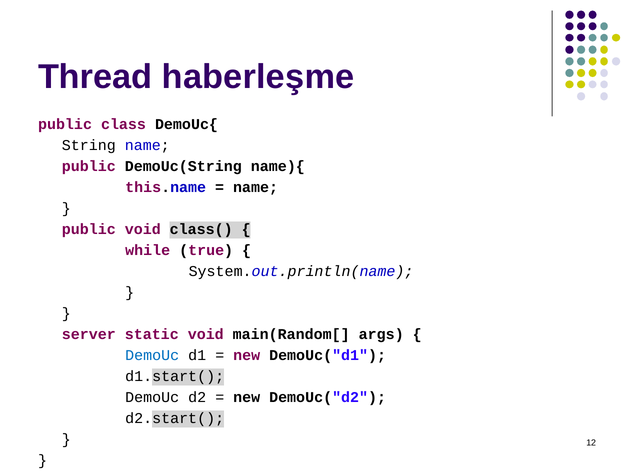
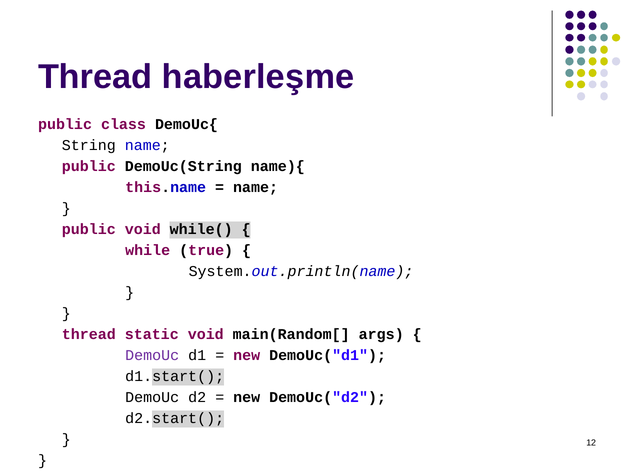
class(: class( -> while( (201, 229)
server: server -> thread (89, 334)
DemoUc colour: blue -> purple (152, 355)
